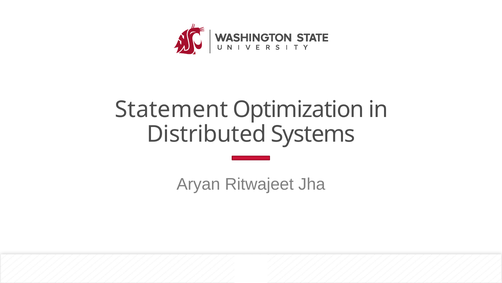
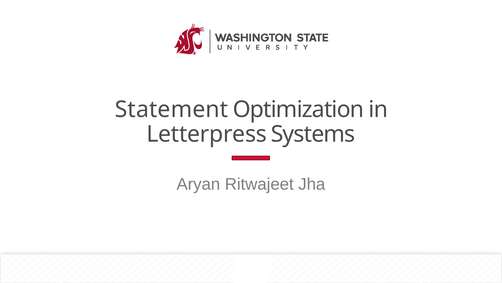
Distributed: Distributed -> Letterpress (207, 134)
